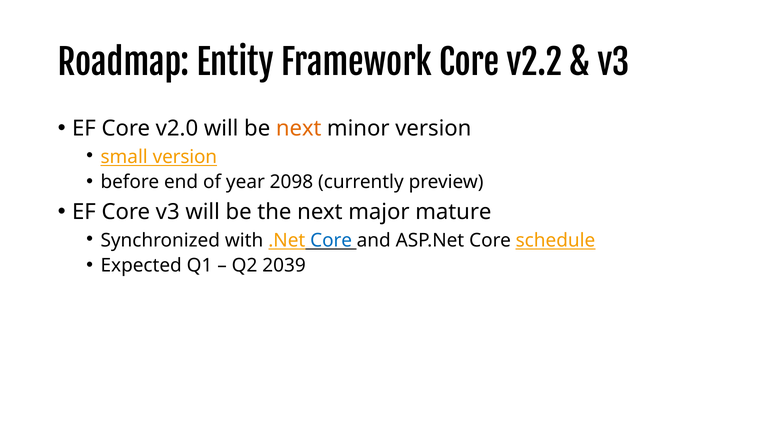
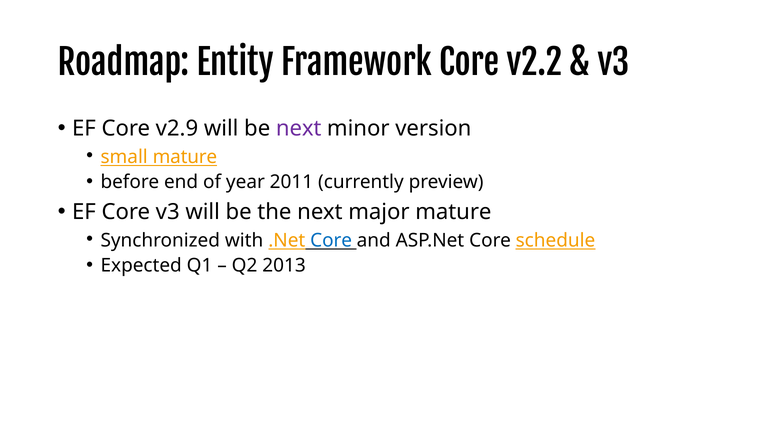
v2.0: v2.0 -> v2.9 (177, 128)
next colour: orange -> purple (299, 128)
small version: version -> mature (185, 157)
2098: 2098 -> 2011 (291, 182)
2039: 2039 -> 2013 (284, 265)
